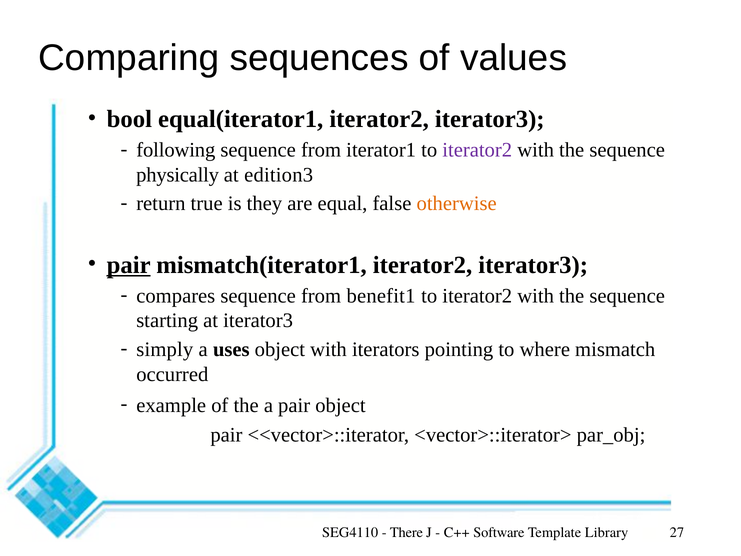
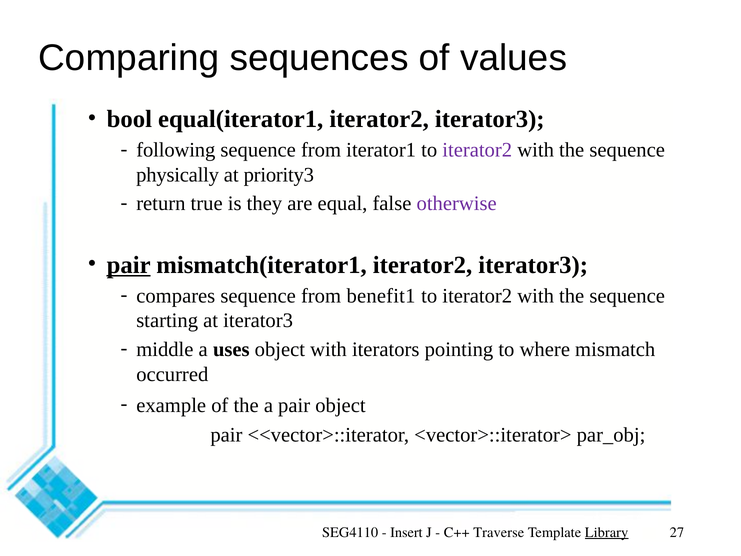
edition3: edition3 -> priority3 (279, 175)
otherwise colour: orange -> purple (457, 204)
simply: simply -> middle (165, 349)
There: There -> Insert (406, 532)
Software: Software -> Traverse (499, 532)
Library underline: none -> present (607, 532)
